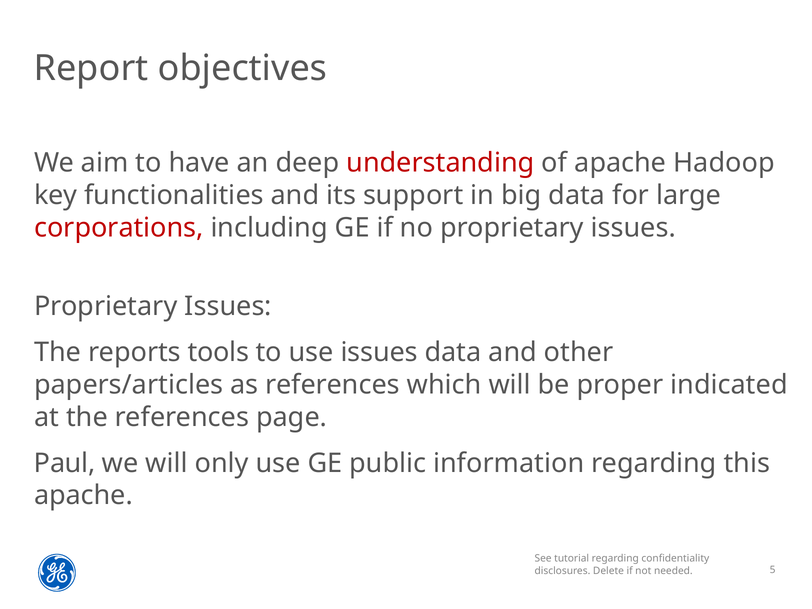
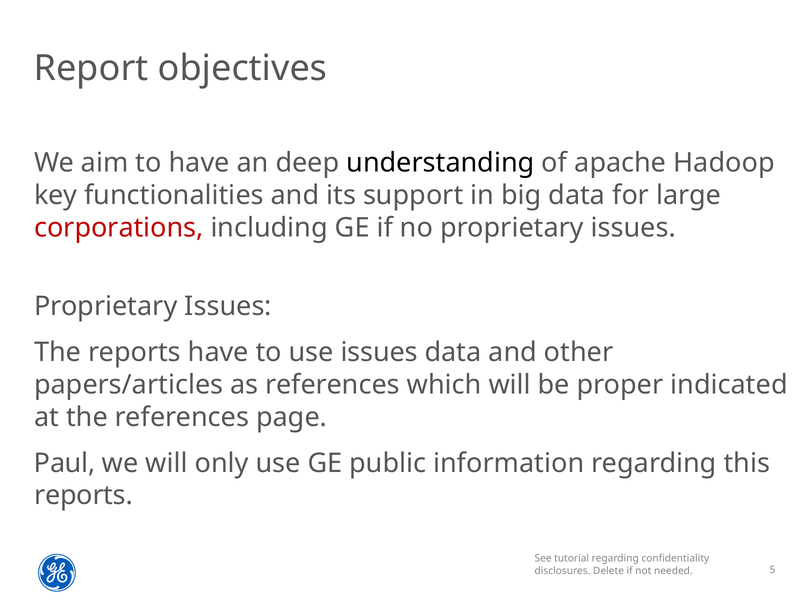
understanding colour: red -> black (440, 163)
reports tools: tools -> have (218, 352)
apache: apache -> reports (84, 496)
